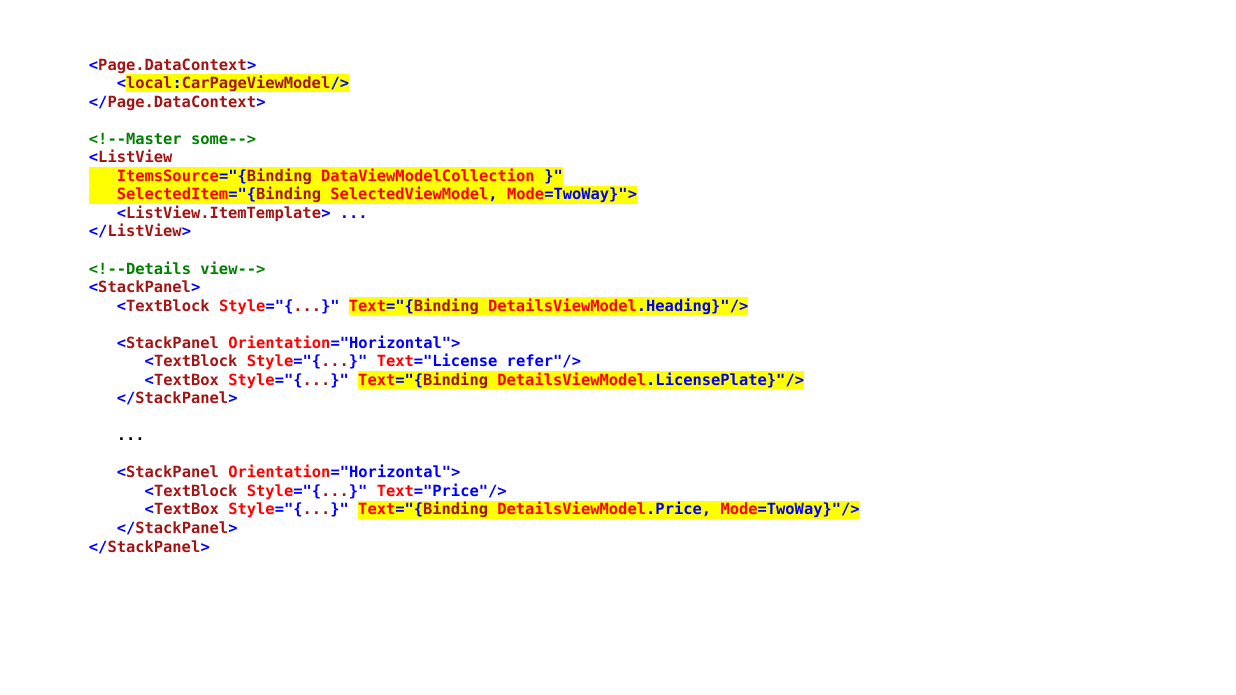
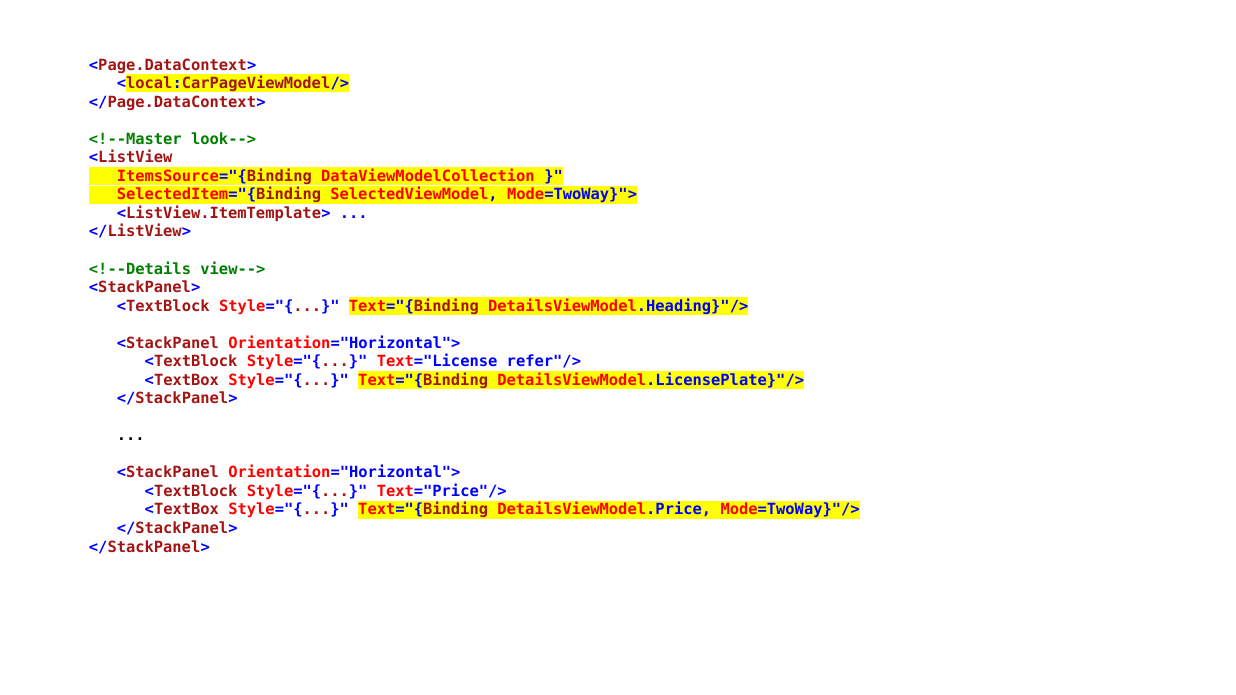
some-->: some--> -> look--> (224, 139)
